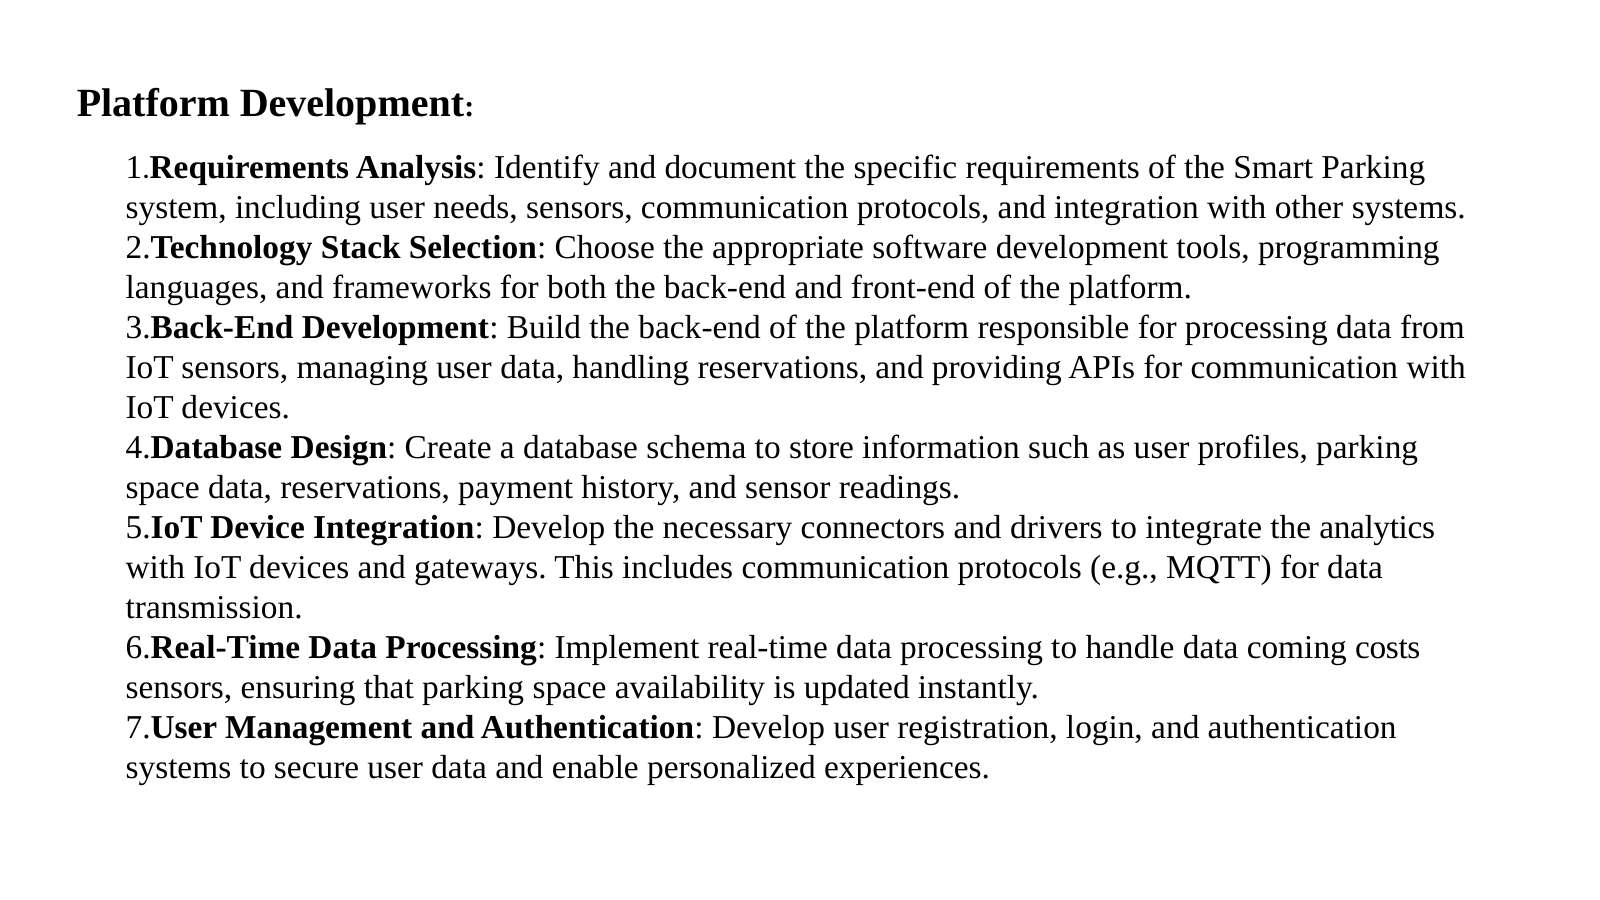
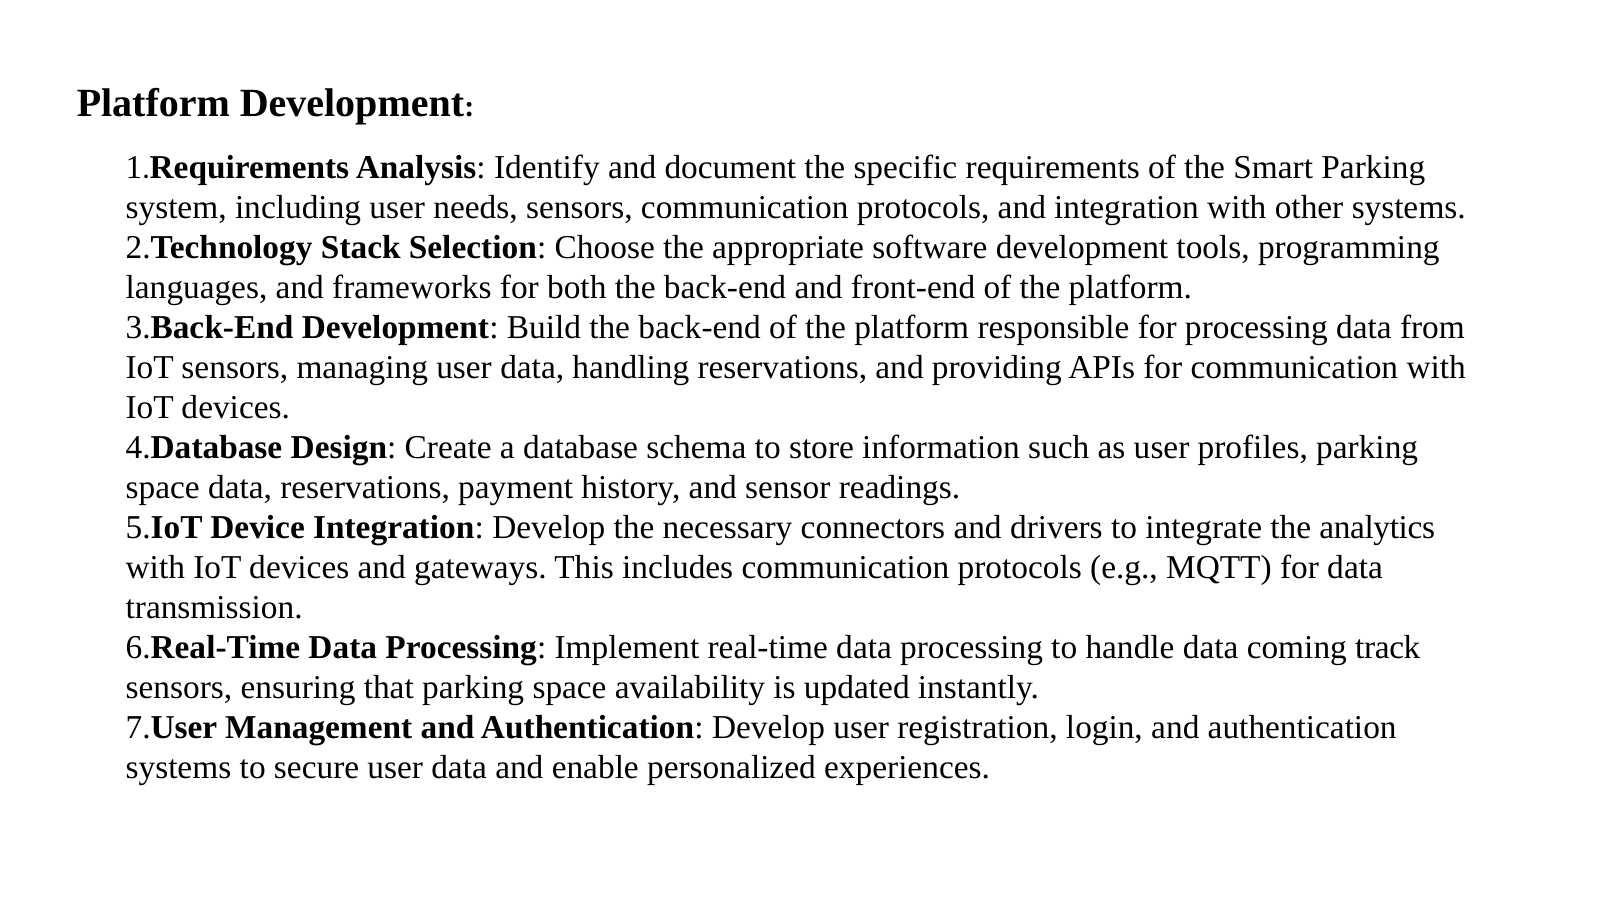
costs: costs -> track (1388, 647)
